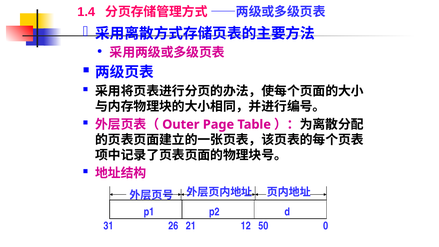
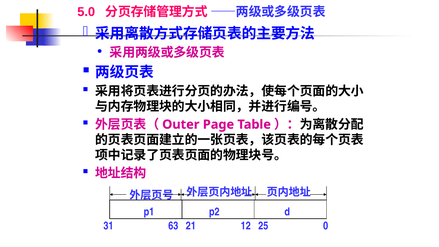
1.4: 1.4 -> 5.0 (86, 12)
26: 26 -> 63 (173, 226)
50: 50 -> 25 (263, 226)
